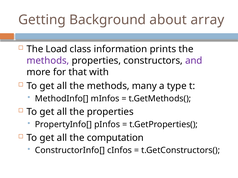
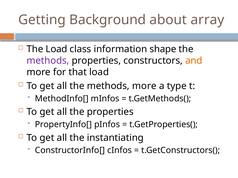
prints: prints -> shape (163, 49)
and colour: purple -> orange (194, 61)
that with: with -> load (99, 72)
methods many: many -> more (144, 86)
computation: computation -> instantiating (115, 138)
